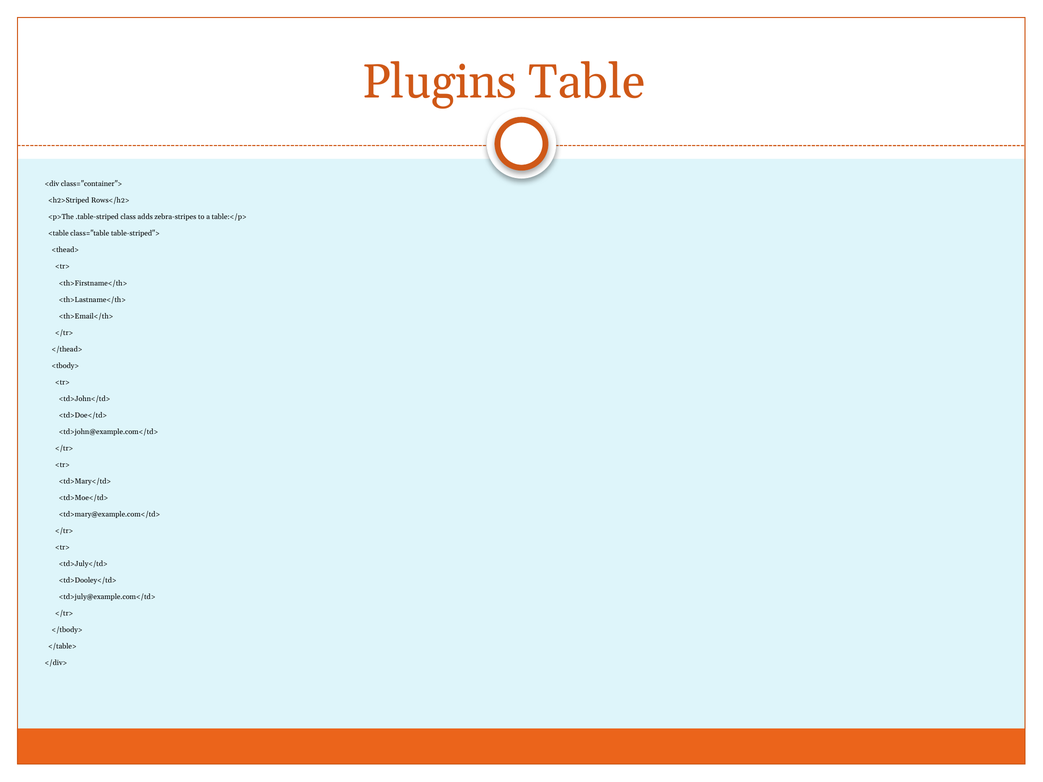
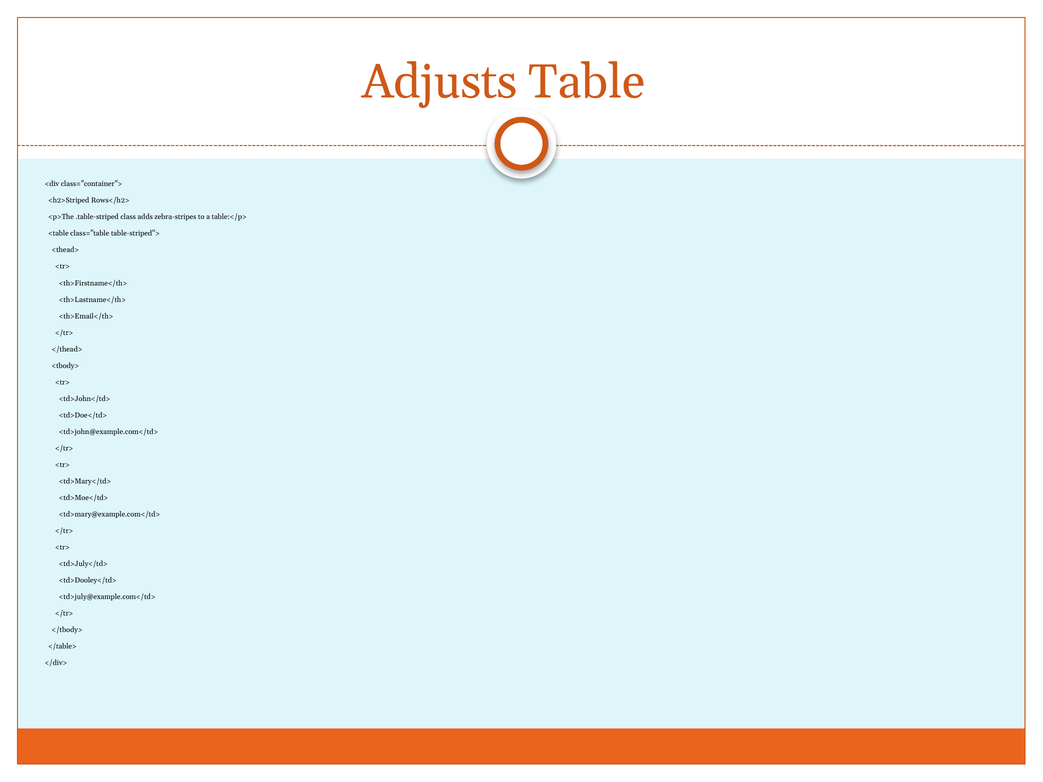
Plugins: Plugins -> Adjusts (440, 82)
